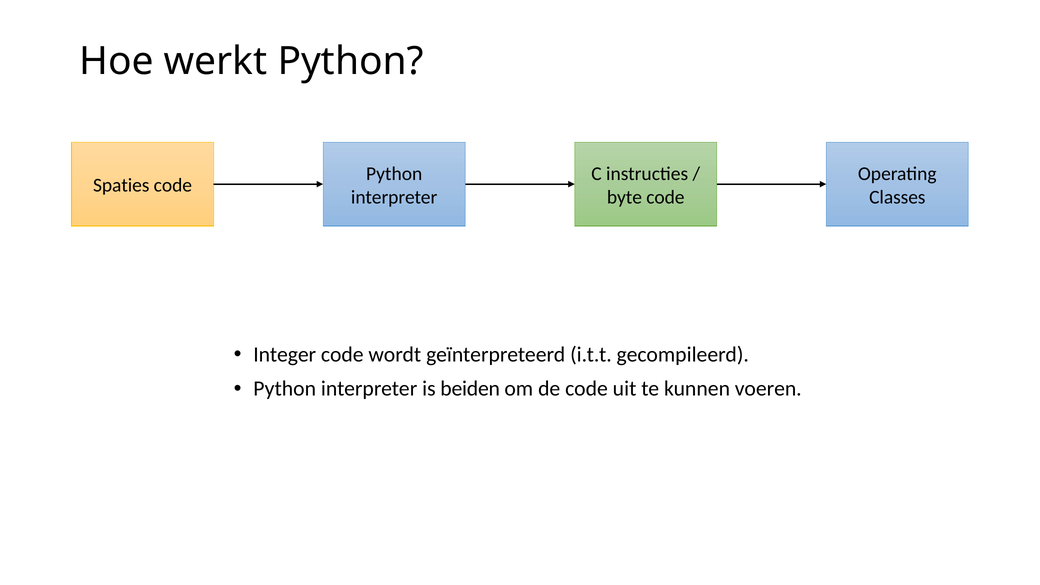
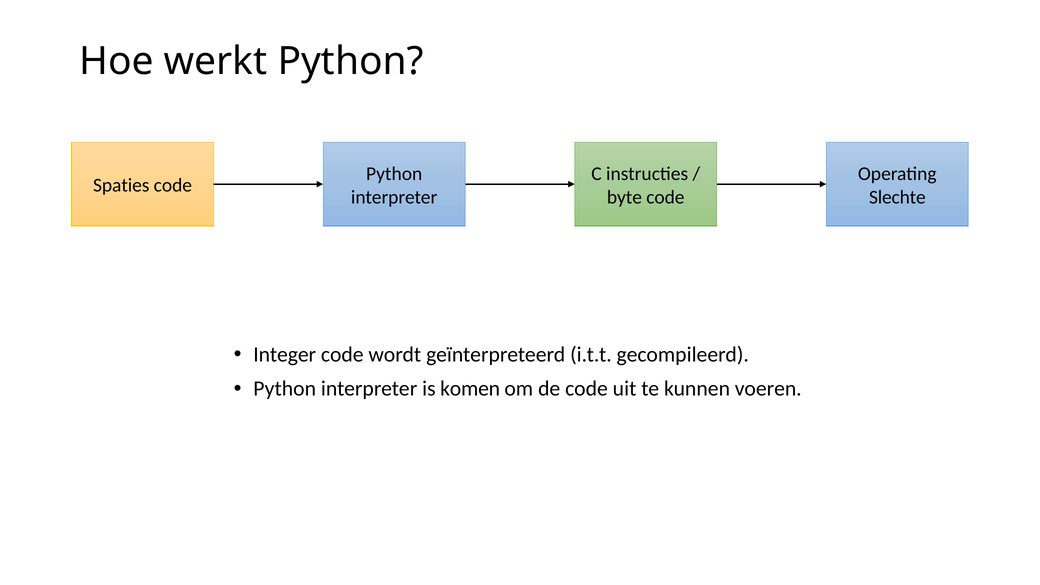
Classes: Classes -> Slechte (897, 197)
beiden: beiden -> komen (470, 389)
